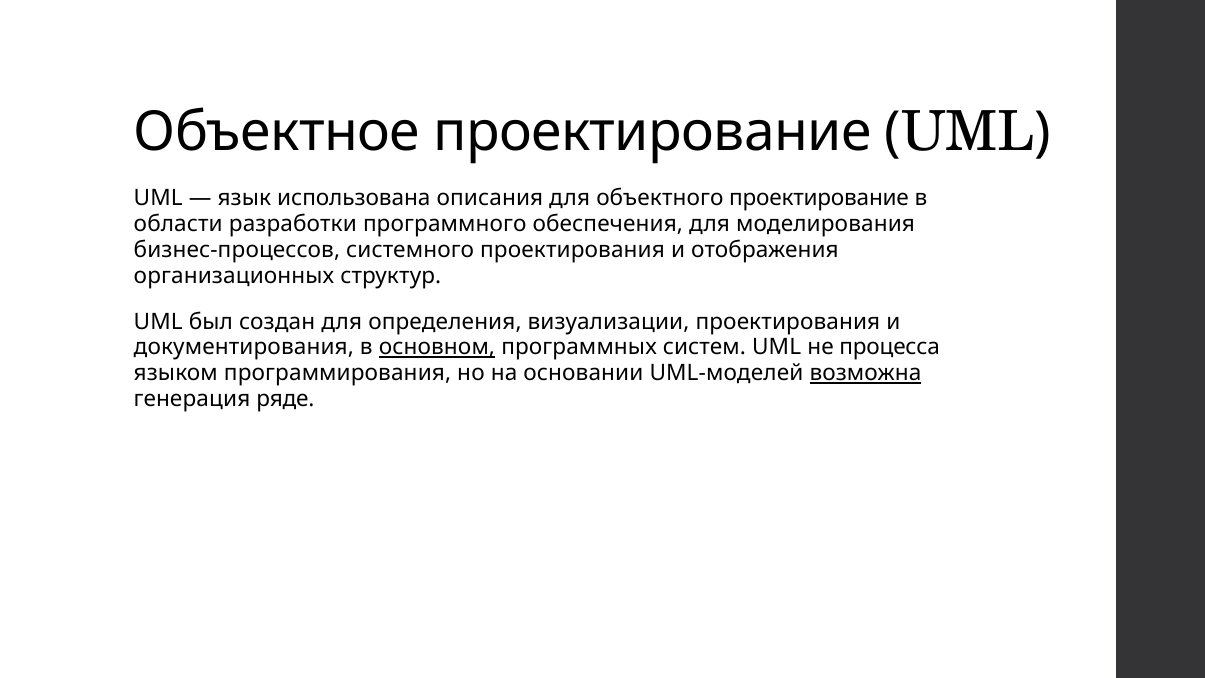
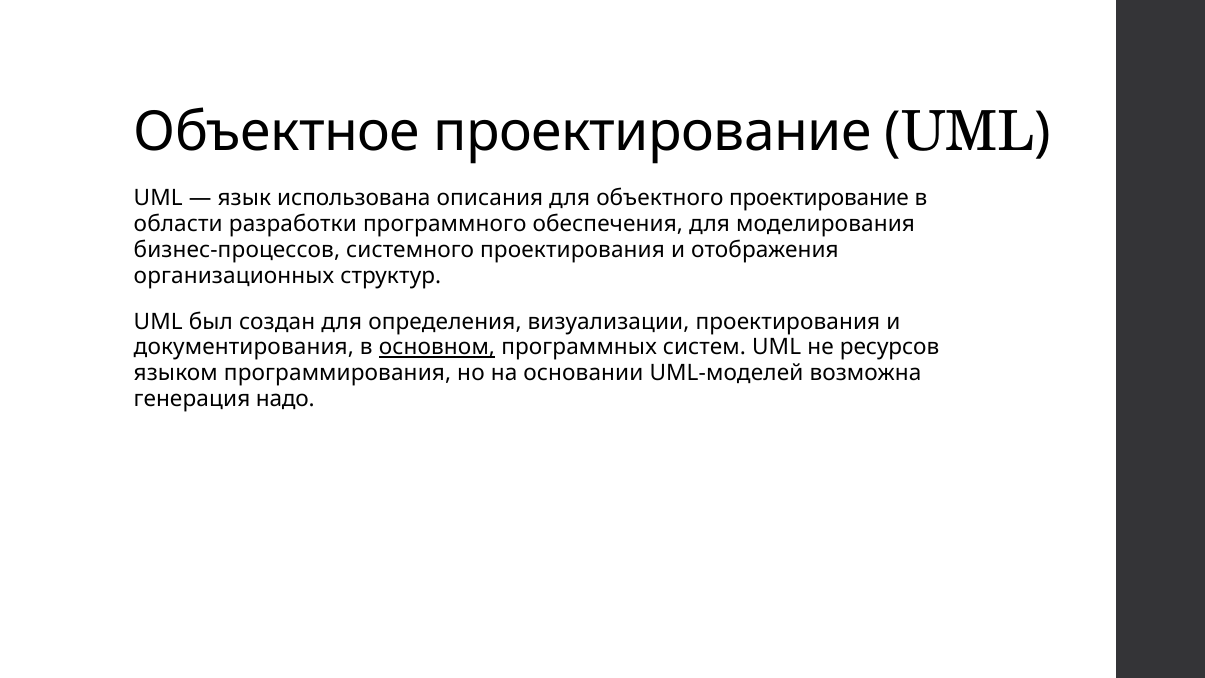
процесса: процесса -> ресурсов (890, 347)
возможна underline: present -> none (865, 373)
ряде: ряде -> надо (285, 399)
